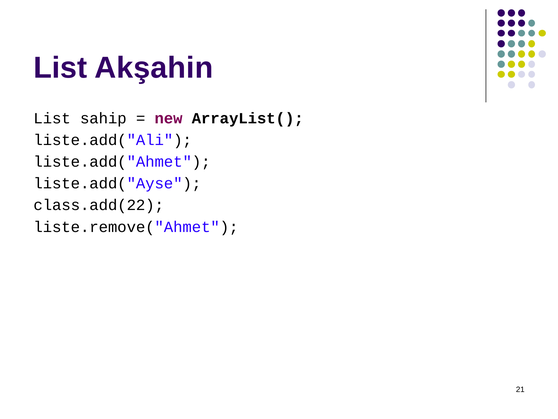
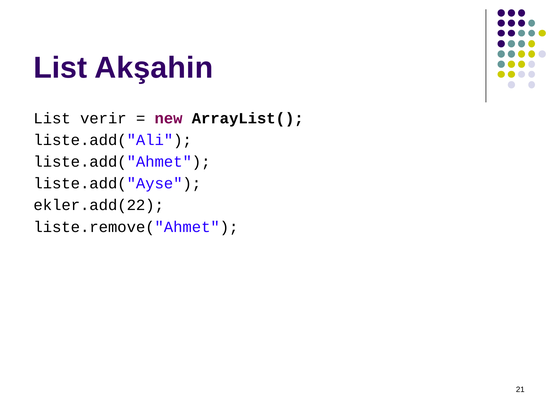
sahip: sahip -> verir (103, 118)
class.add(22: class.add(22 -> ekler.add(22 (99, 205)
